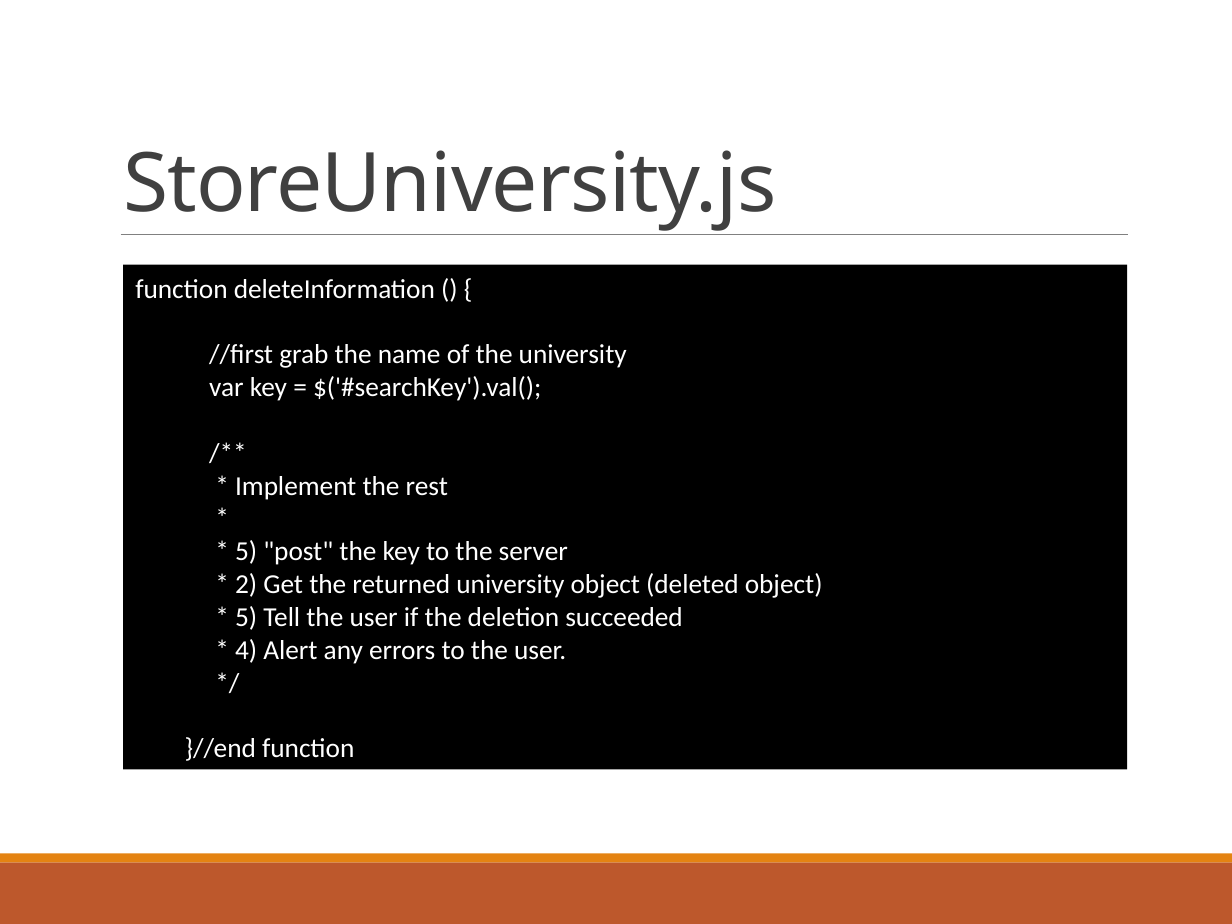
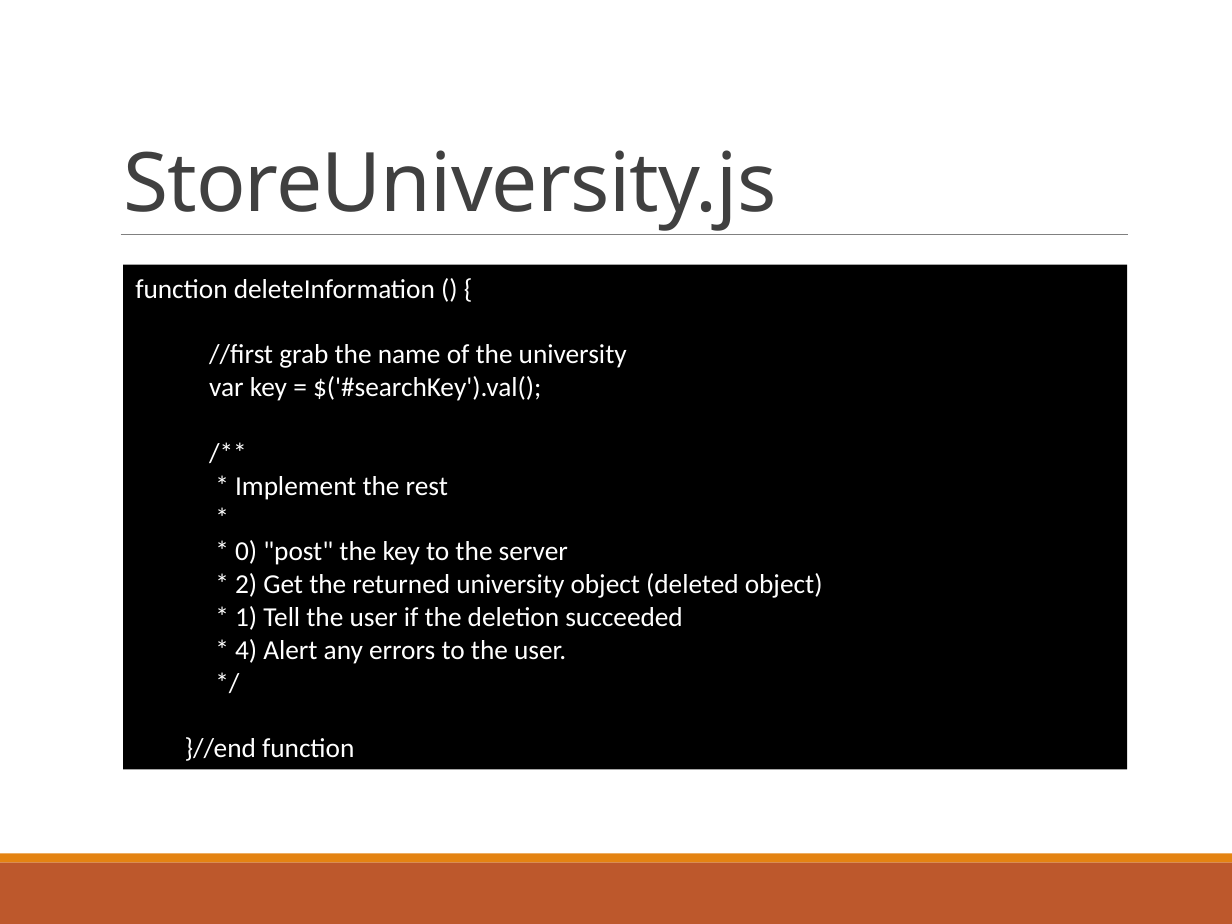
5: 5 -> 0 (246, 552)
5: 5 -> 1 (246, 617)
